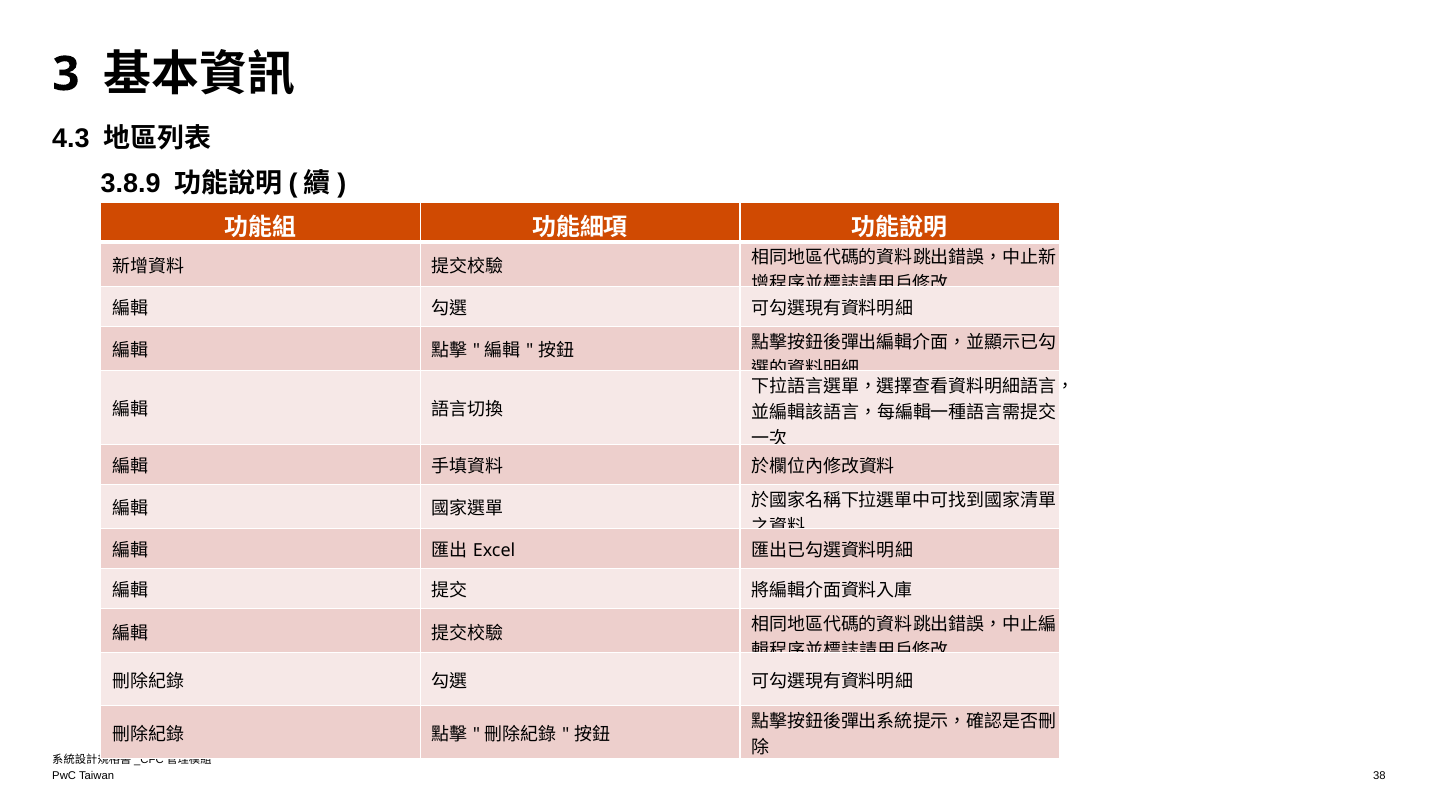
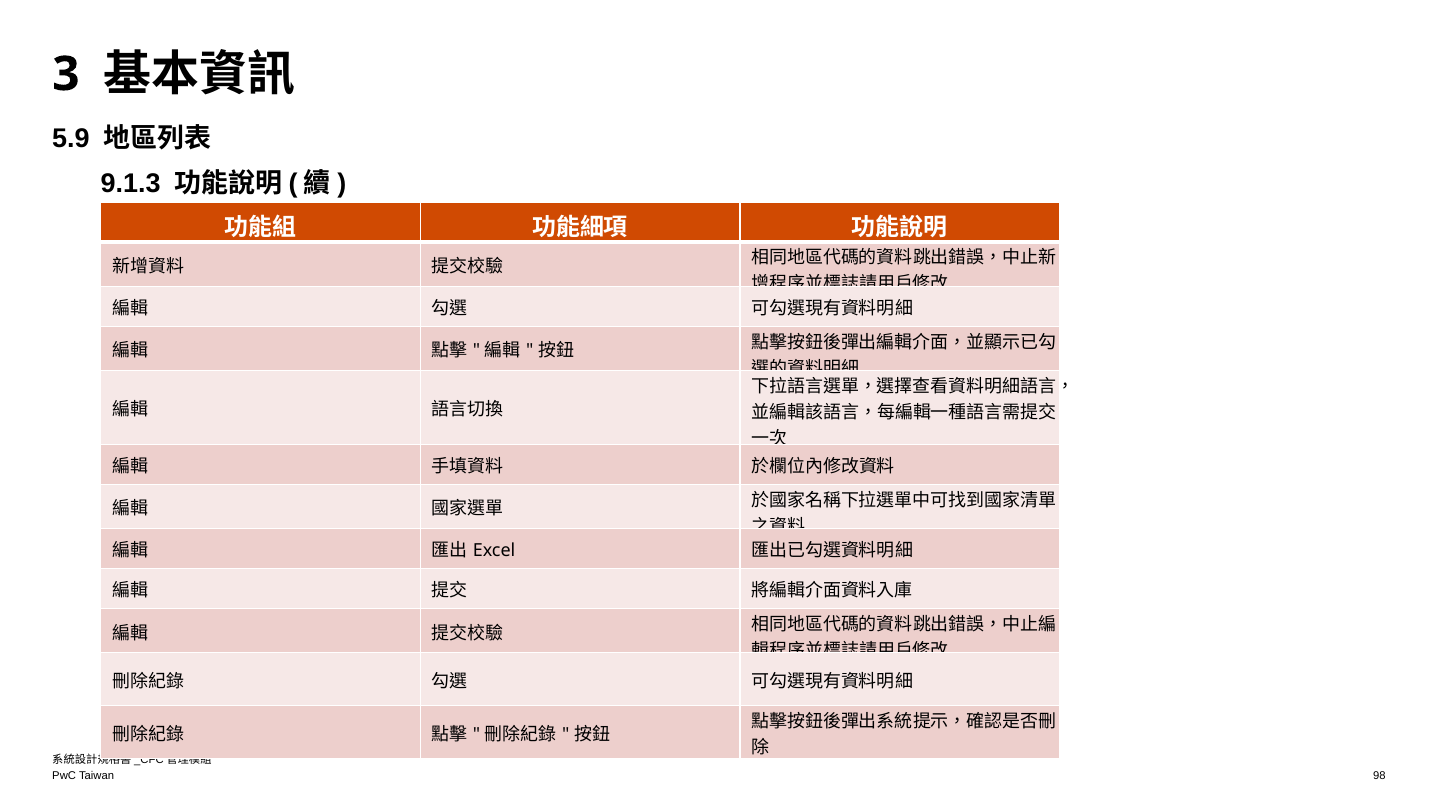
4.3: 4.3 -> 5.9 (71, 139)
3.8.9: 3.8.9 -> 9.1.3 (131, 183)
38: 38 -> 98 (1379, 776)
